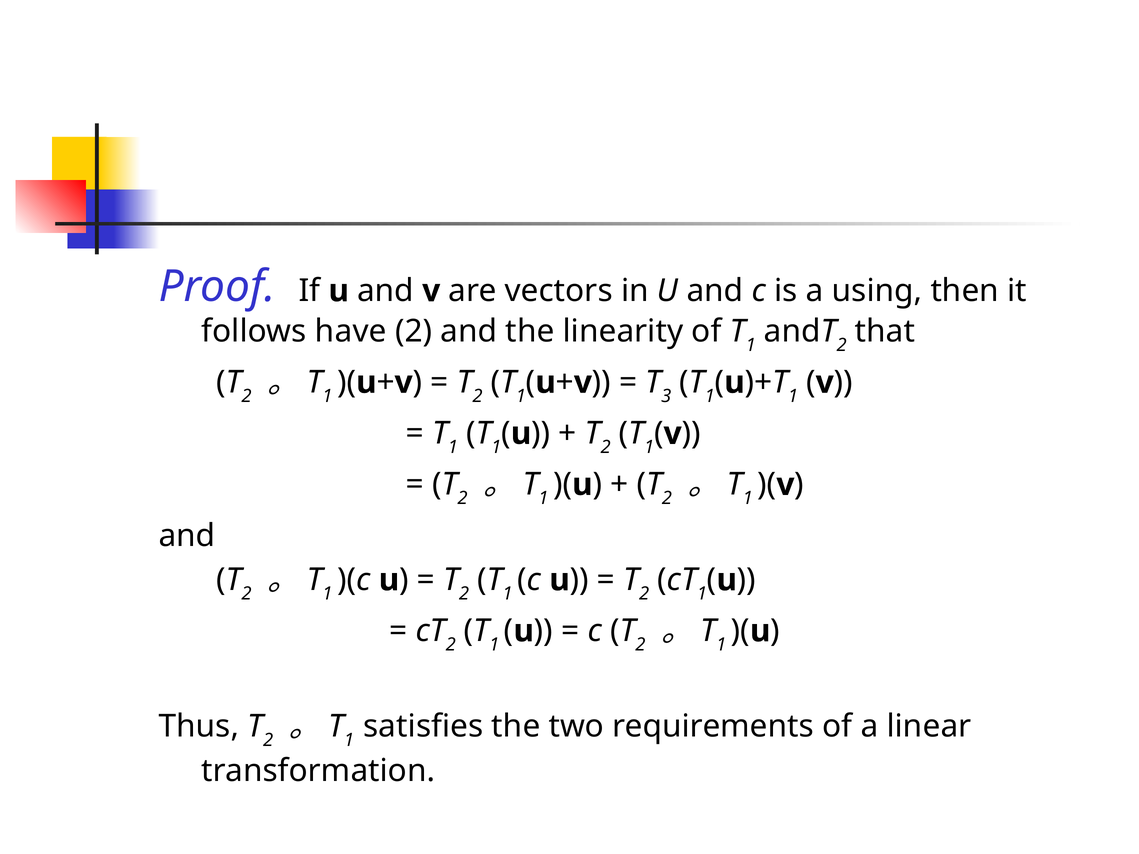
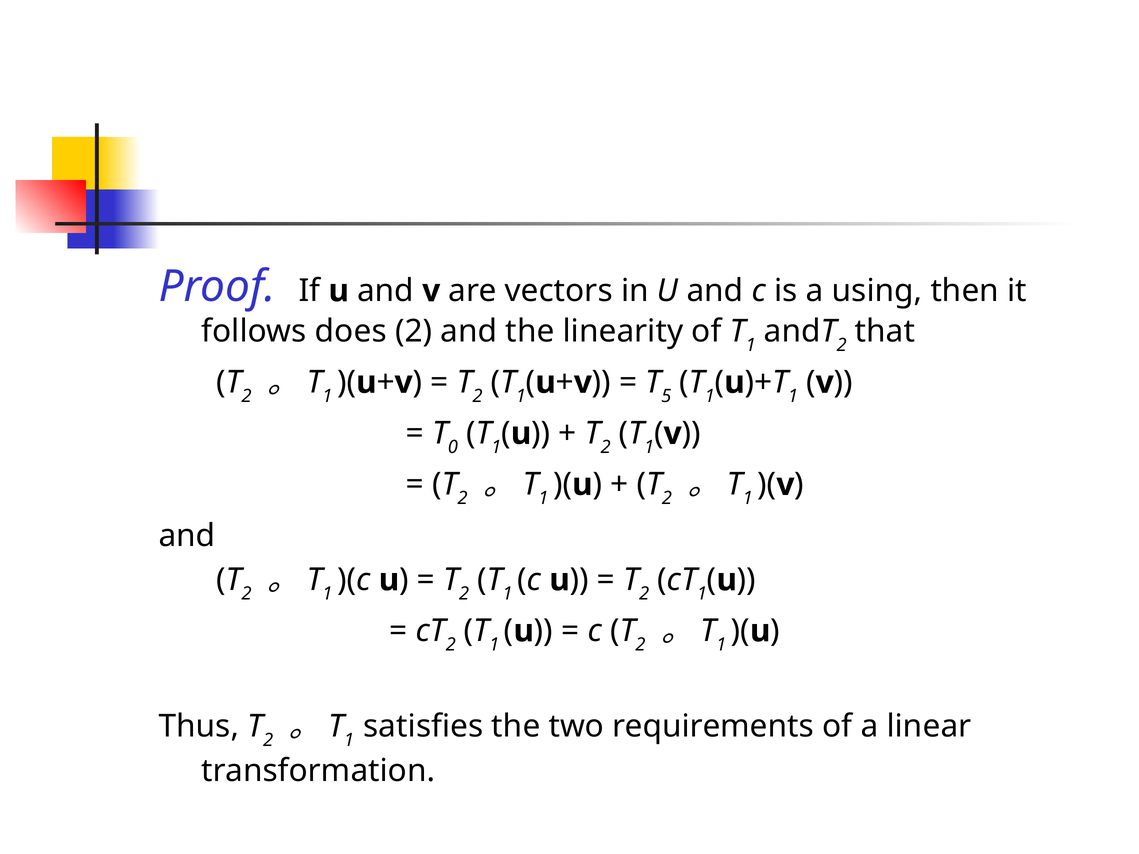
have: have -> does (351, 331)
3: 3 -> 5 (666, 396)
1: 1 -> 0 (453, 447)
